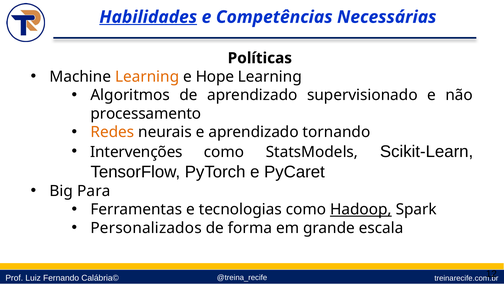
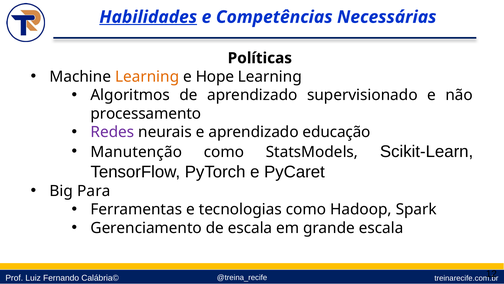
Redes colour: orange -> purple (112, 132)
tornando: tornando -> educação (337, 132)
Intervenções: Intervenções -> Manutenção (136, 152)
Hadoop underline: present -> none (361, 209)
Personalizados: Personalizados -> Gerenciamento (146, 228)
de forma: forma -> escala (250, 228)
